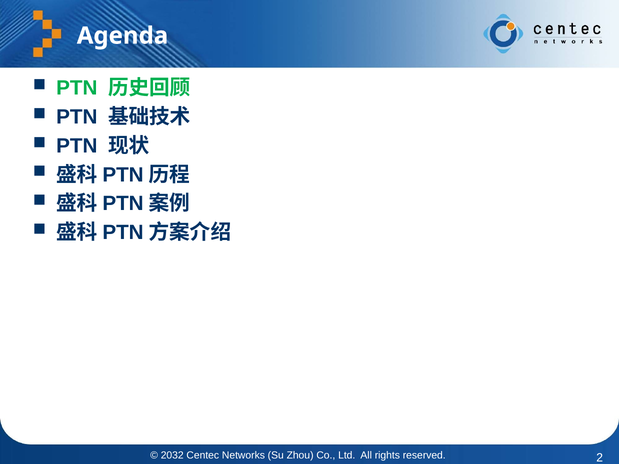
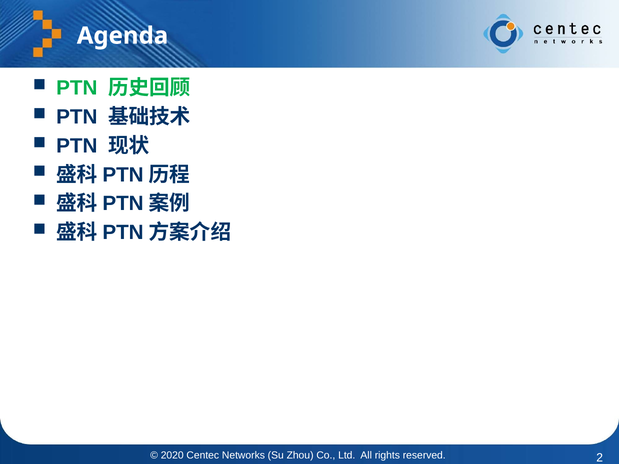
2032: 2032 -> 2020 (172, 456)
